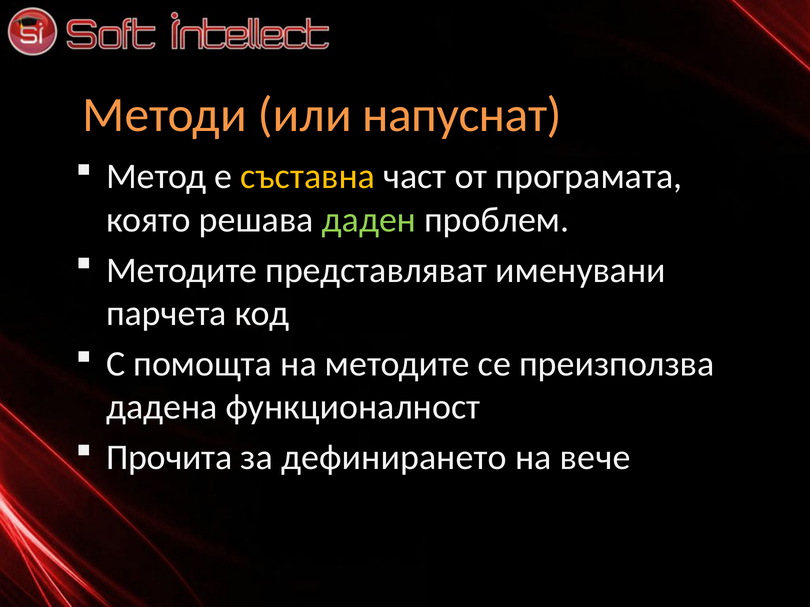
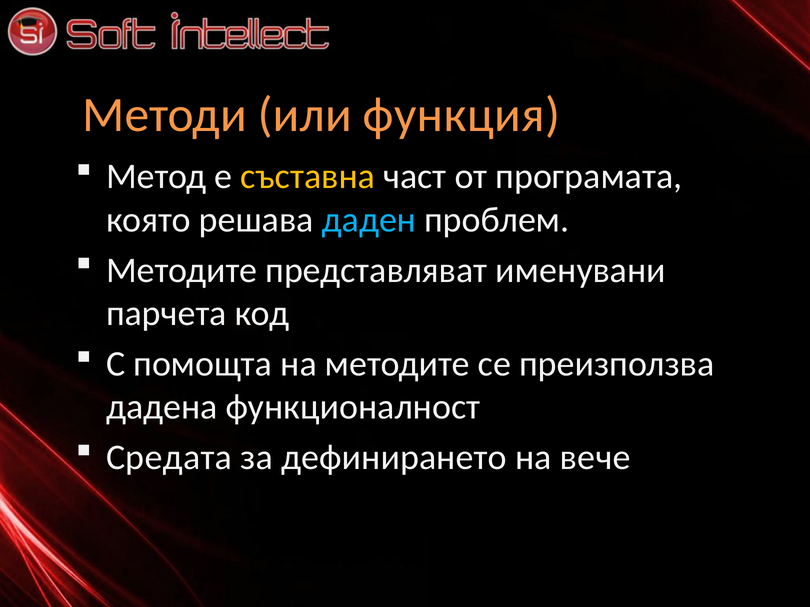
напуснат: напуснат -> функция (462, 115)
даден colour: light green -> light blue (369, 220)
Прочита: Прочита -> Средата (169, 458)
